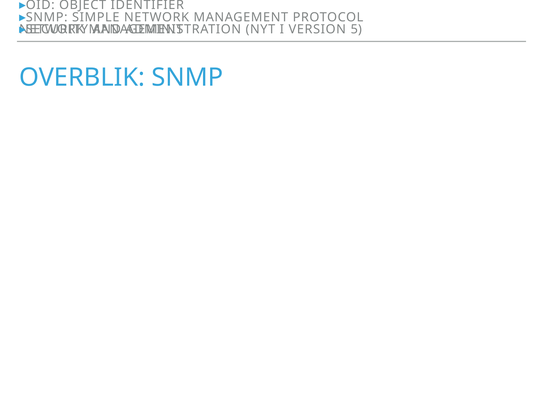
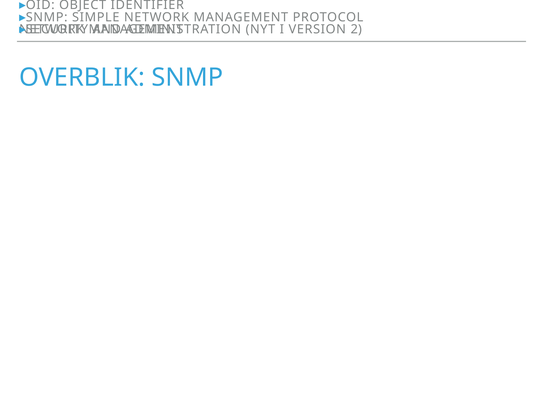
5: 5 -> 2 (356, 29)
